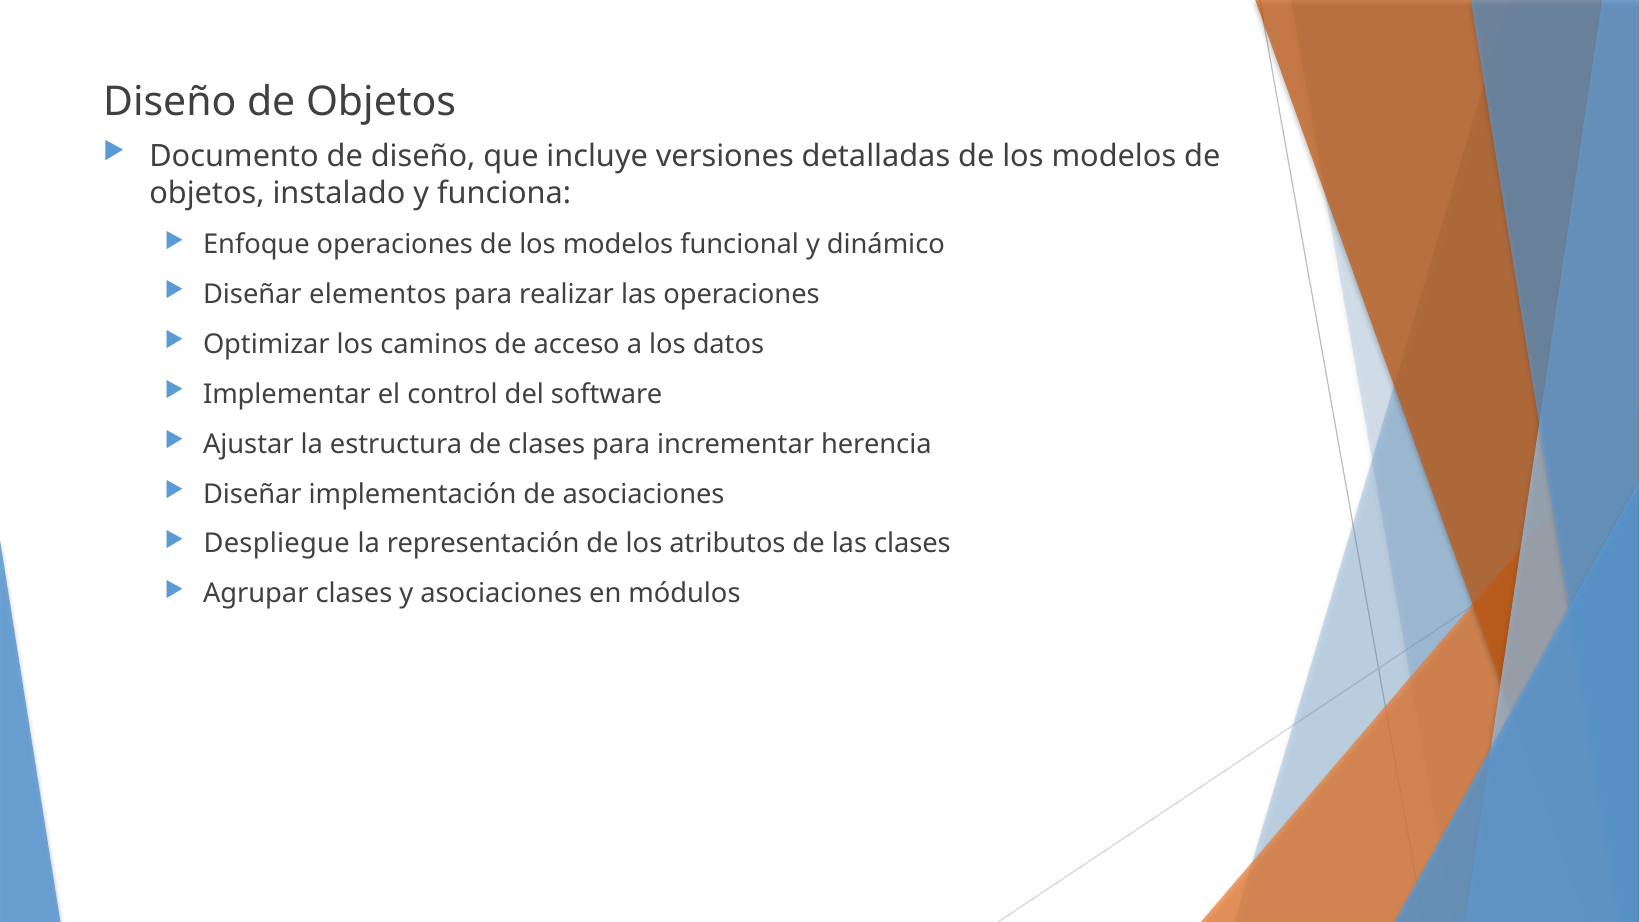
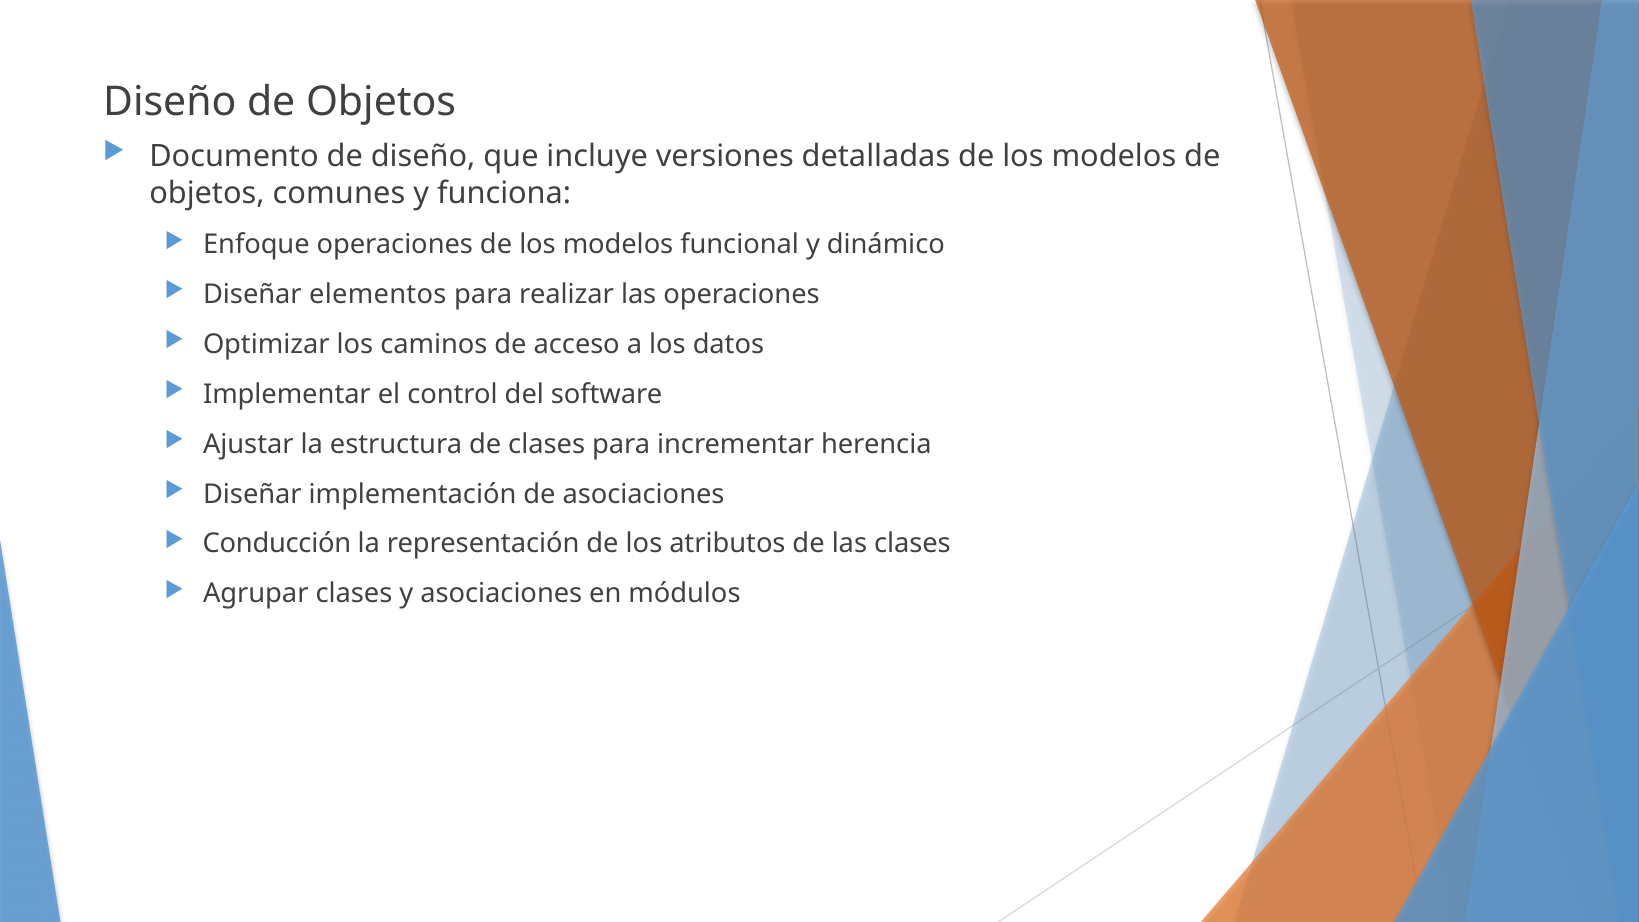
instalado: instalado -> comunes (339, 193)
Despliegue: Despliegue -> Conducción (277, 544)
